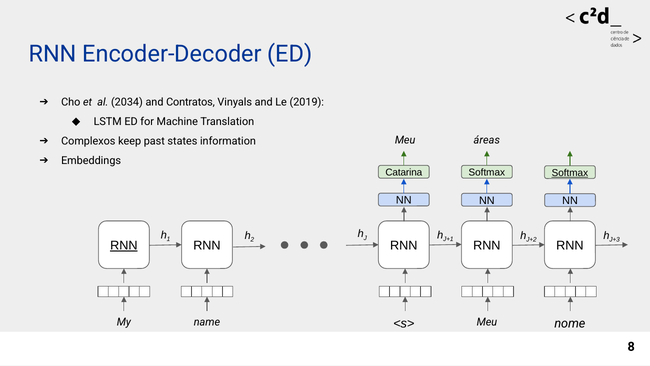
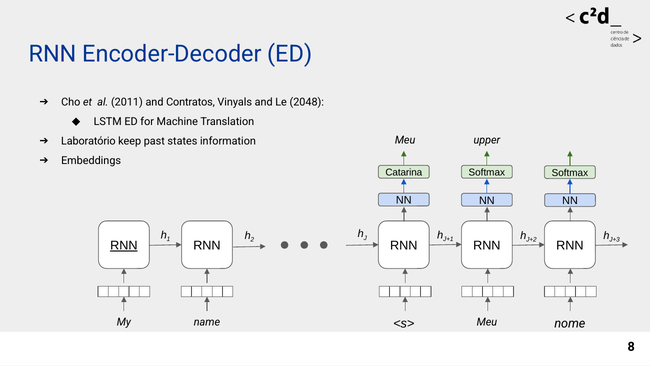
2034: 2034 -> 2011 (127, 102)
2019: 2019 -> 2048 (307, 102)
áreas: áreas -> upper (487, 140)
Complexos: Complexos -> Laboratório (88, 141)
Softmax underline: present -> none (570, 173)
